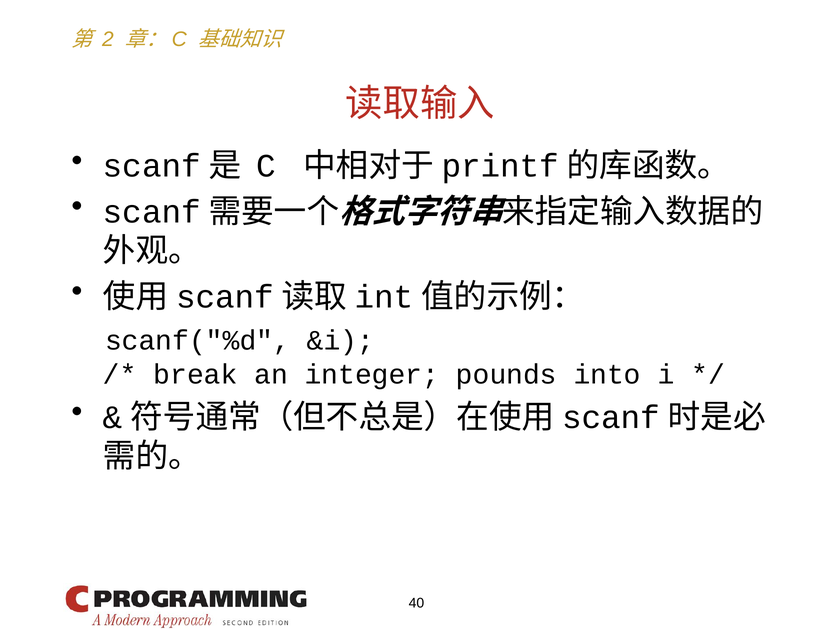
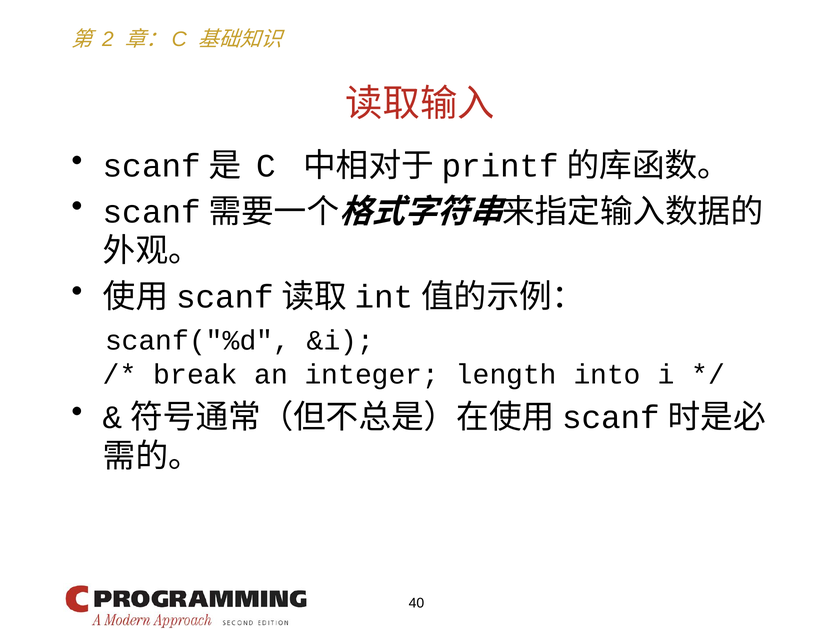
pounds: pounds -> length (506, 374)
